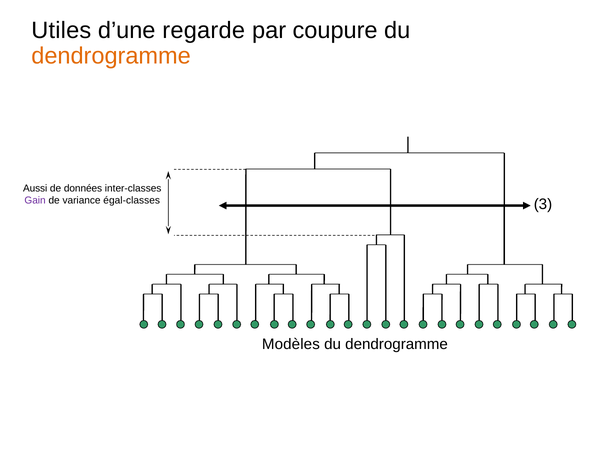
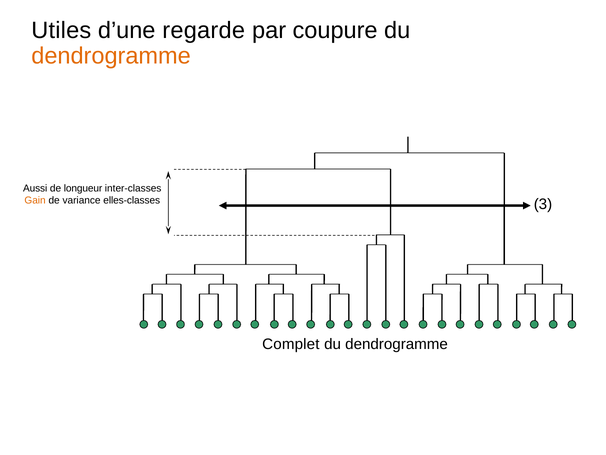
données: données -> longueur (83, 188)
Gain colour: purple -> orange (35, 200)
égal-classes: égal-classes -> elles-classes (132, 200)
Modèles: Modèles -> Complet (291, 344)
